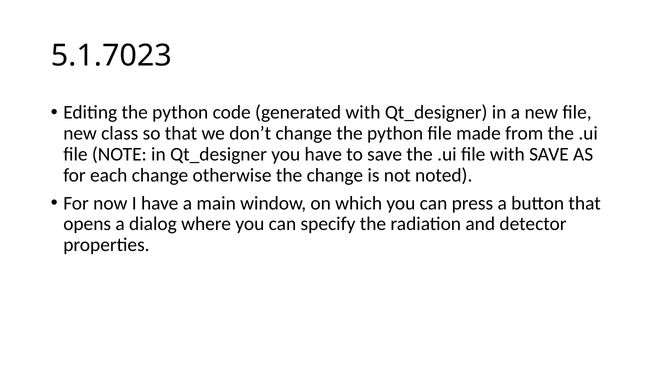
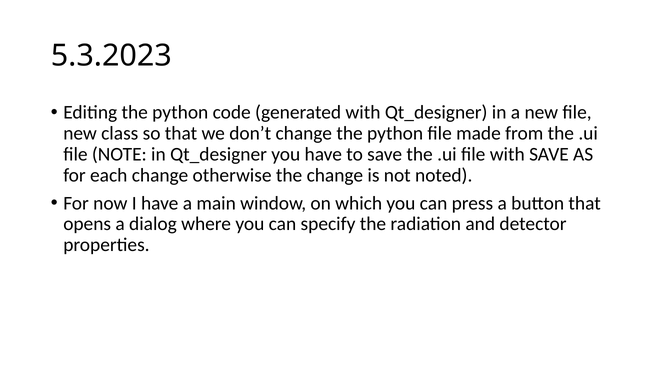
5.1.7023: 5.1.7023 -> 5.3.2023 (111, 56)
